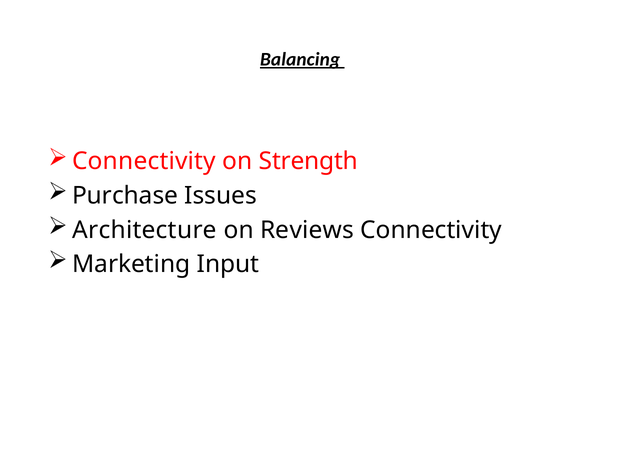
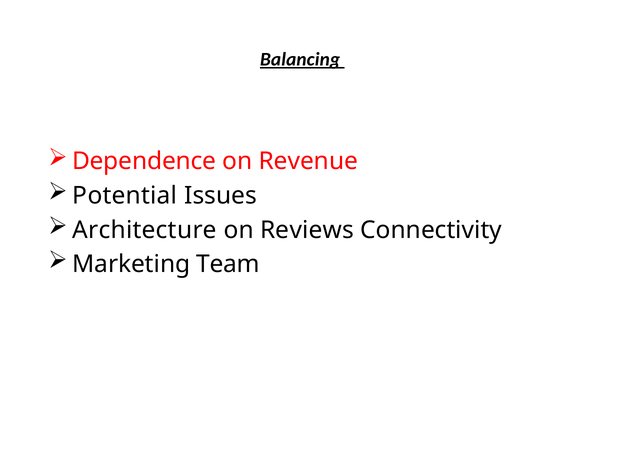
Connectivity: Connectivity -> Dependence (144, 161)
Strength: Strength -> Revenue (308, 161)
Purchase: Purchase -> Potential (125, 196)
Input: Input -> Team (228, 264)
